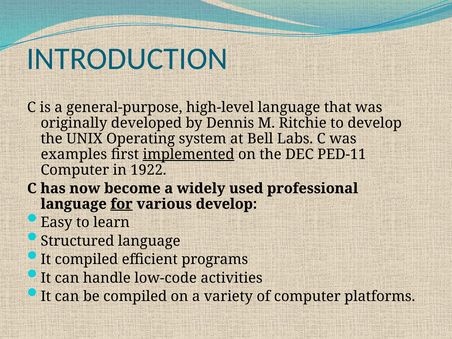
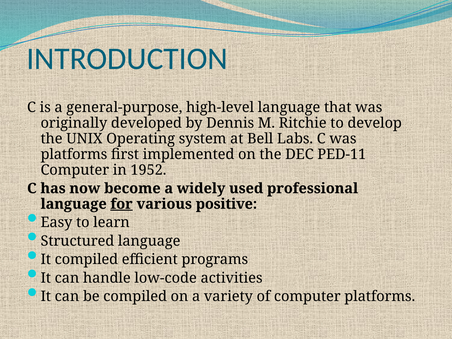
examples: examples -> platforms (74, 154)
implemented underline: present -> none (189, 154)
1922: 1922 -> 1952 (148, 170)
various develop: develop -> positive (226, 204)
